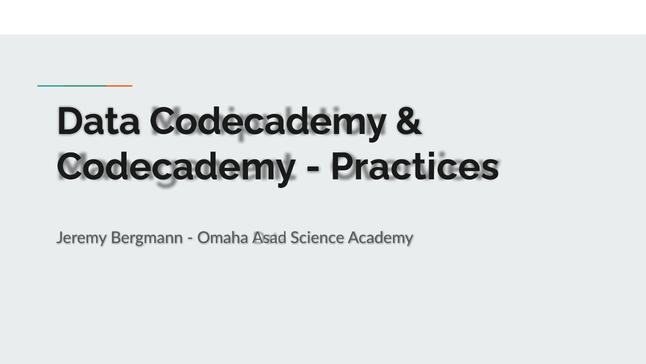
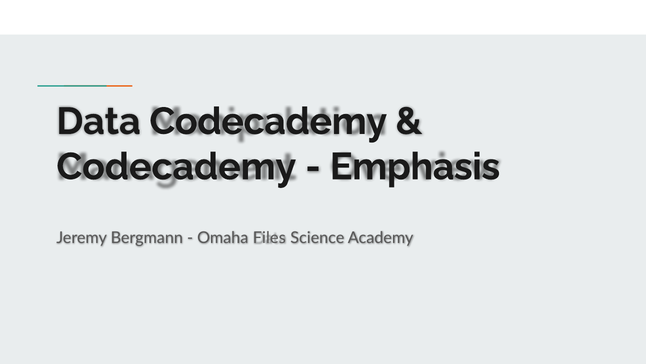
Practices: Practices -> Emphasis (415, 167)
Asad: Asad -> Files (269, 237)
